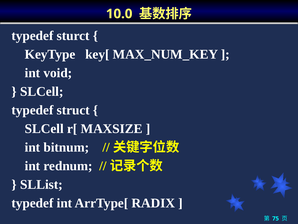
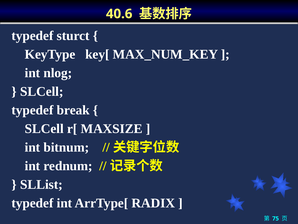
10.0: 10.0 -> 40.6 (119, 14)
void: void -> nlog (58, 73)
struct: struct -> break (73, 110)
